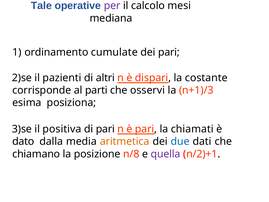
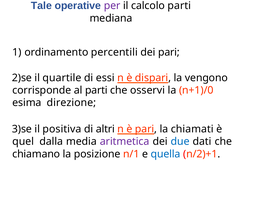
calcolo mesi: mesi -> parti (179, 6)
cumulate: cumulate -> percentili (114, 52)
pazienti: pazienti -> quartile (62, 78)
altri: altri -> essi (105, 78)
costante: costante -> vengono (206, 78)
n+1)/3: n+1)/3 -> n+1)/0 (196, 90)
posiziona: posiziona -> direzione (71, 103)
di pari: pari -> altri (105, 129)
dato: dato -> quel (23, 141)
aritmetica colour: orange -> purple (125, 141)
n/8: n/8 -> n/1 (131, 154)
quella colour: purple -> blue (166, 154)
